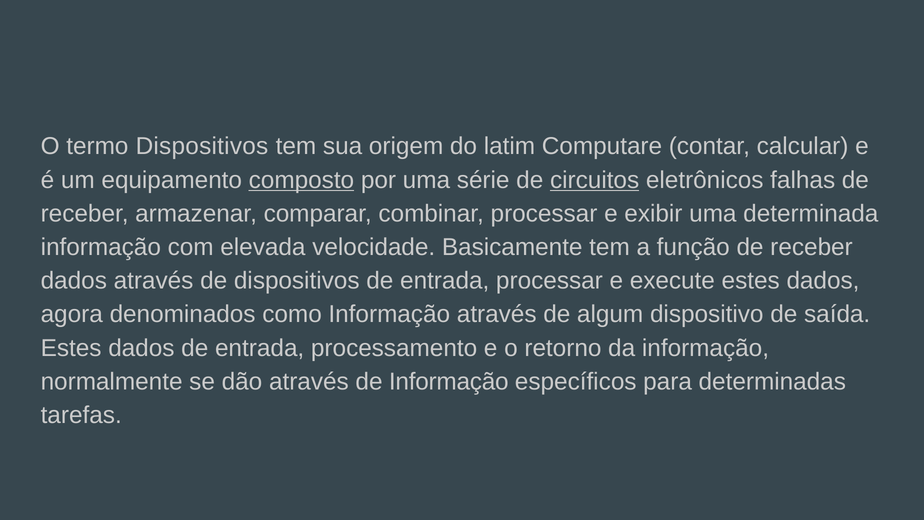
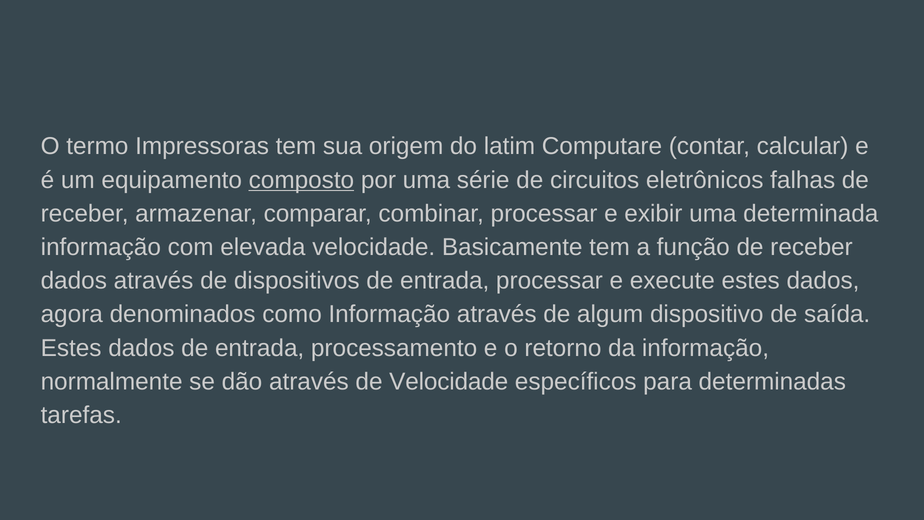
termo Dispositivos: Dispositivos -> Impressoras (202, 146)
circuitos underline: present -> none (595, 180)
de Informação: Informação -> Velocidade (449, 381)
